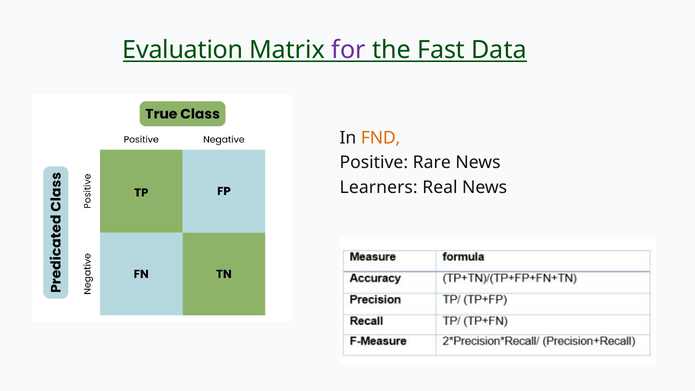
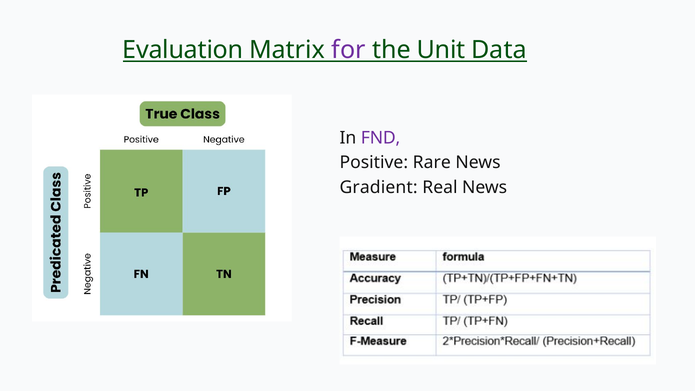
Fast: Fast -> Unit (441, 50)
FND colour: orange -> purple (381, 138)
Learners: Learners -> Gradient (379, 187)
